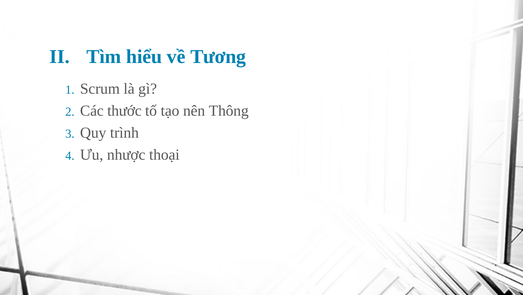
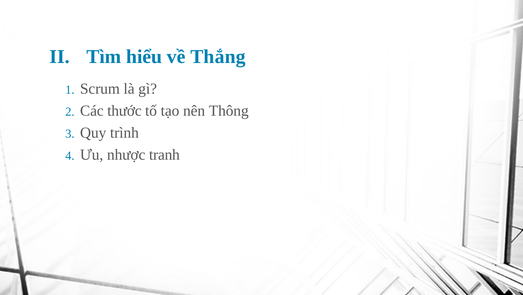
Tương: Tương -> Thắng (218, 56)
thoại: thoại -> tranh (164, 154)
